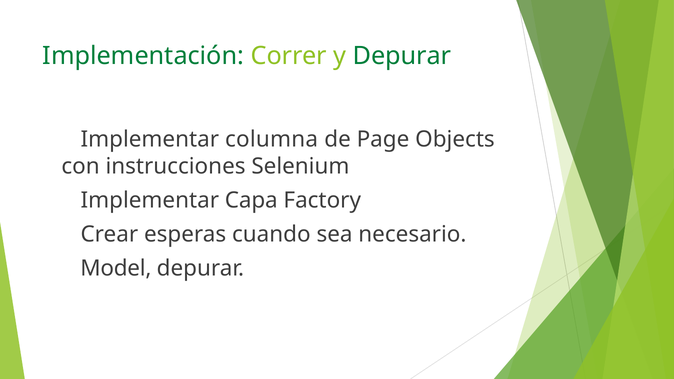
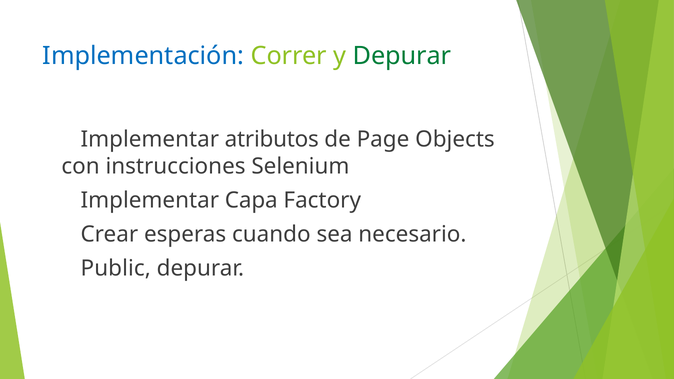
Implementación colour: green -> blue (143, 56)
columna: columna -> atributos (272, 140)
Model: Model -> Public (116, 268)
